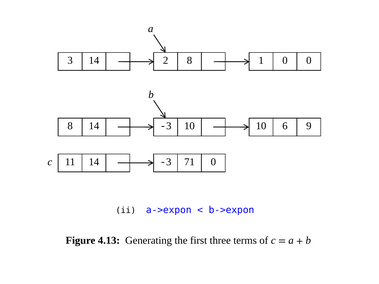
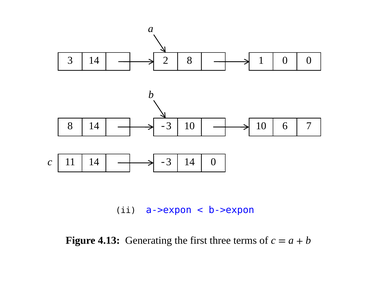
9: 9 -> 7 (309, 126)
-3 71: 71 -> 14 (189, 162)
